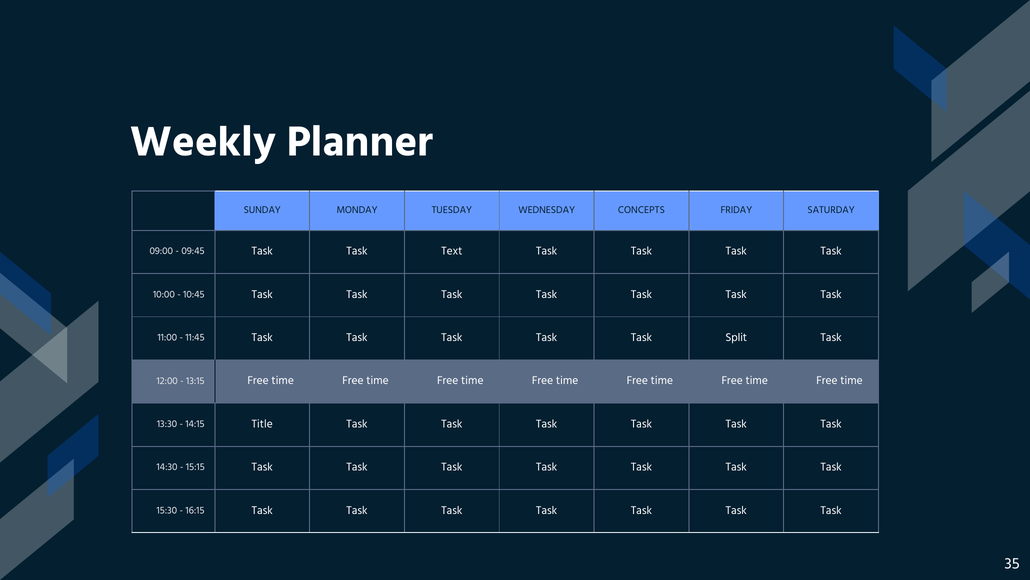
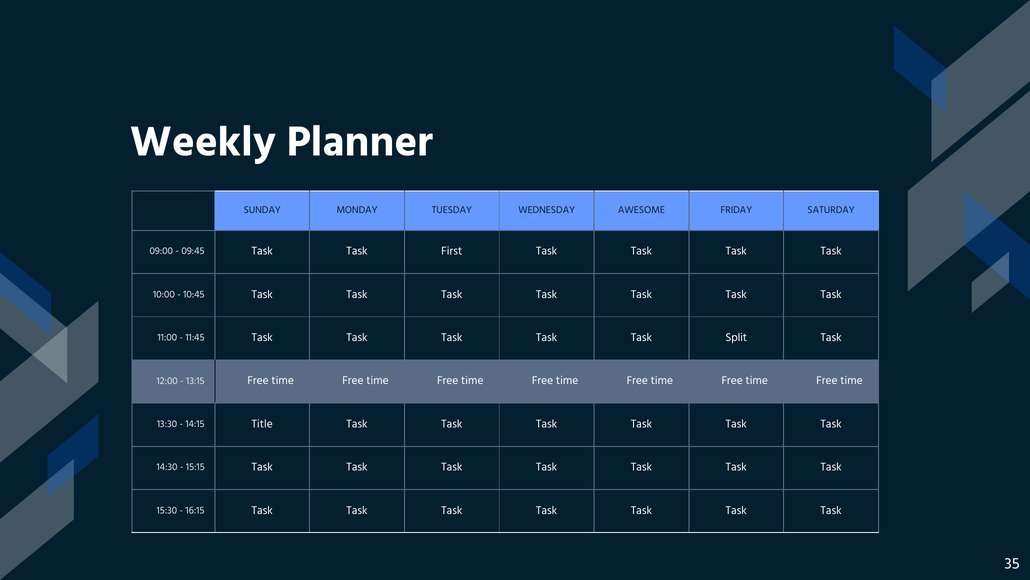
CONCEPTS: CONCEPTS -> AWESOME (641, 210)
Text: Text -> First (452, 251)
